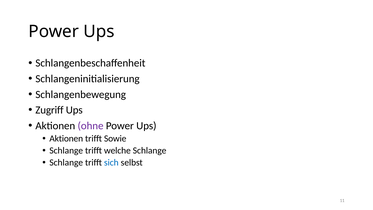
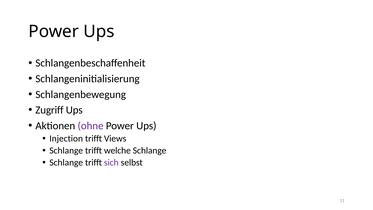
Aktionen: Aktionen -> Injection (66, 138)
Sowie: Sowie -> Views (115, 138)
sich colour: blue -> purple (111, 162)
